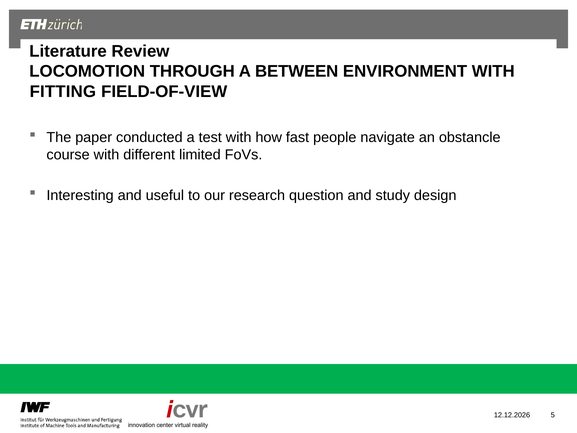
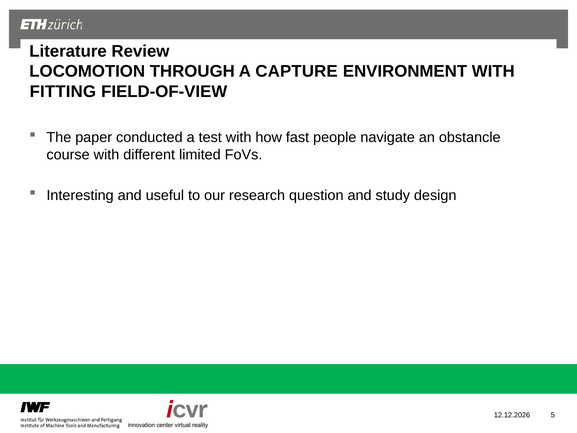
BETWEEN: BETWEEN -> CAPTURE (297, 71)
